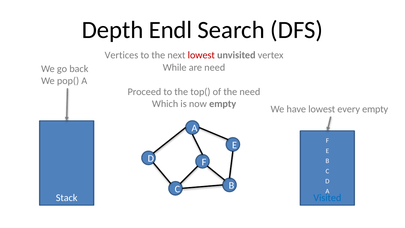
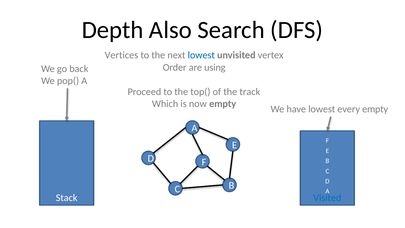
Endl: Endl -> Also (170, 30)
lowest colour: red -> blue (201, 55)
While: While -> Order (175, 67)
are need: need -> using (215, 67)
the need: need -> track (250, 92)
